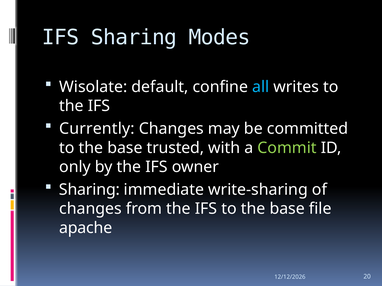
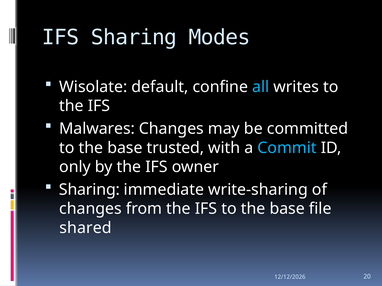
Currently: Currently -> Malwares (97, 129)
Commit colour: light green -> light blue (287, 148)
apache: apache -> shared (86, 228)
